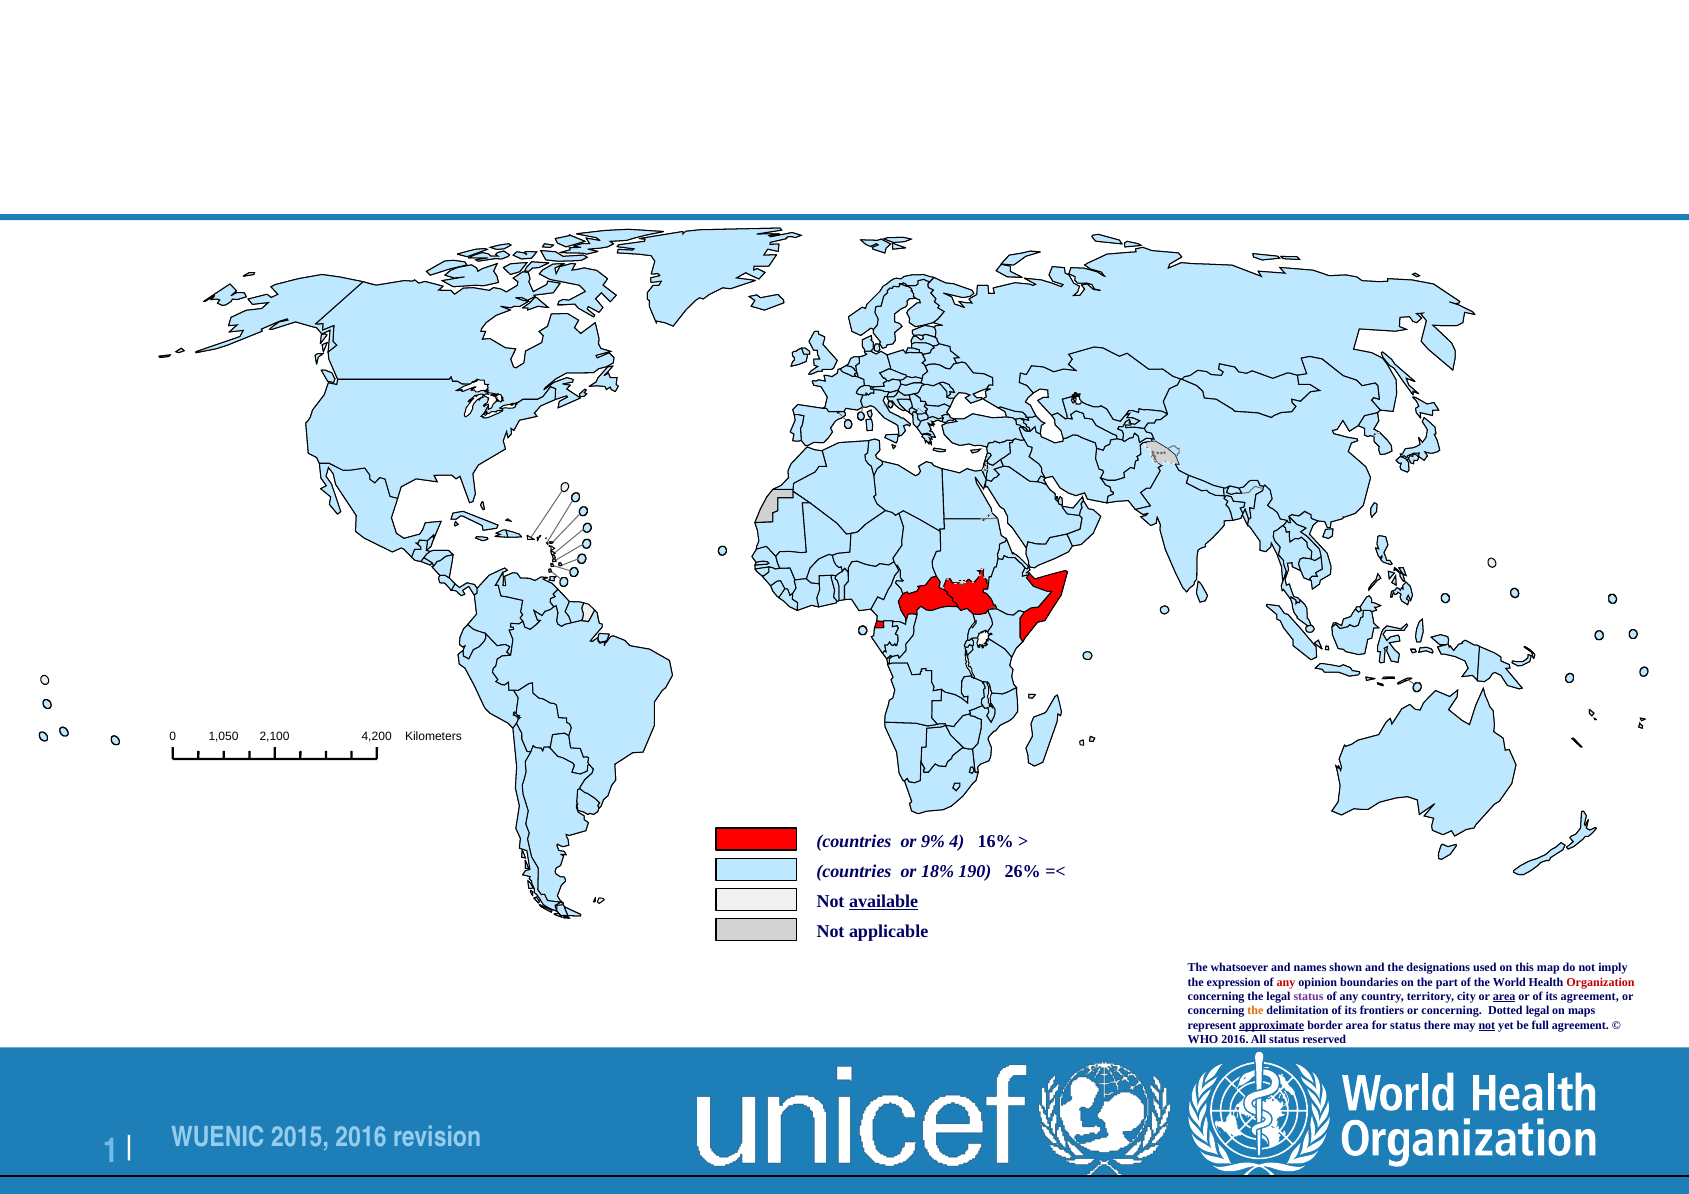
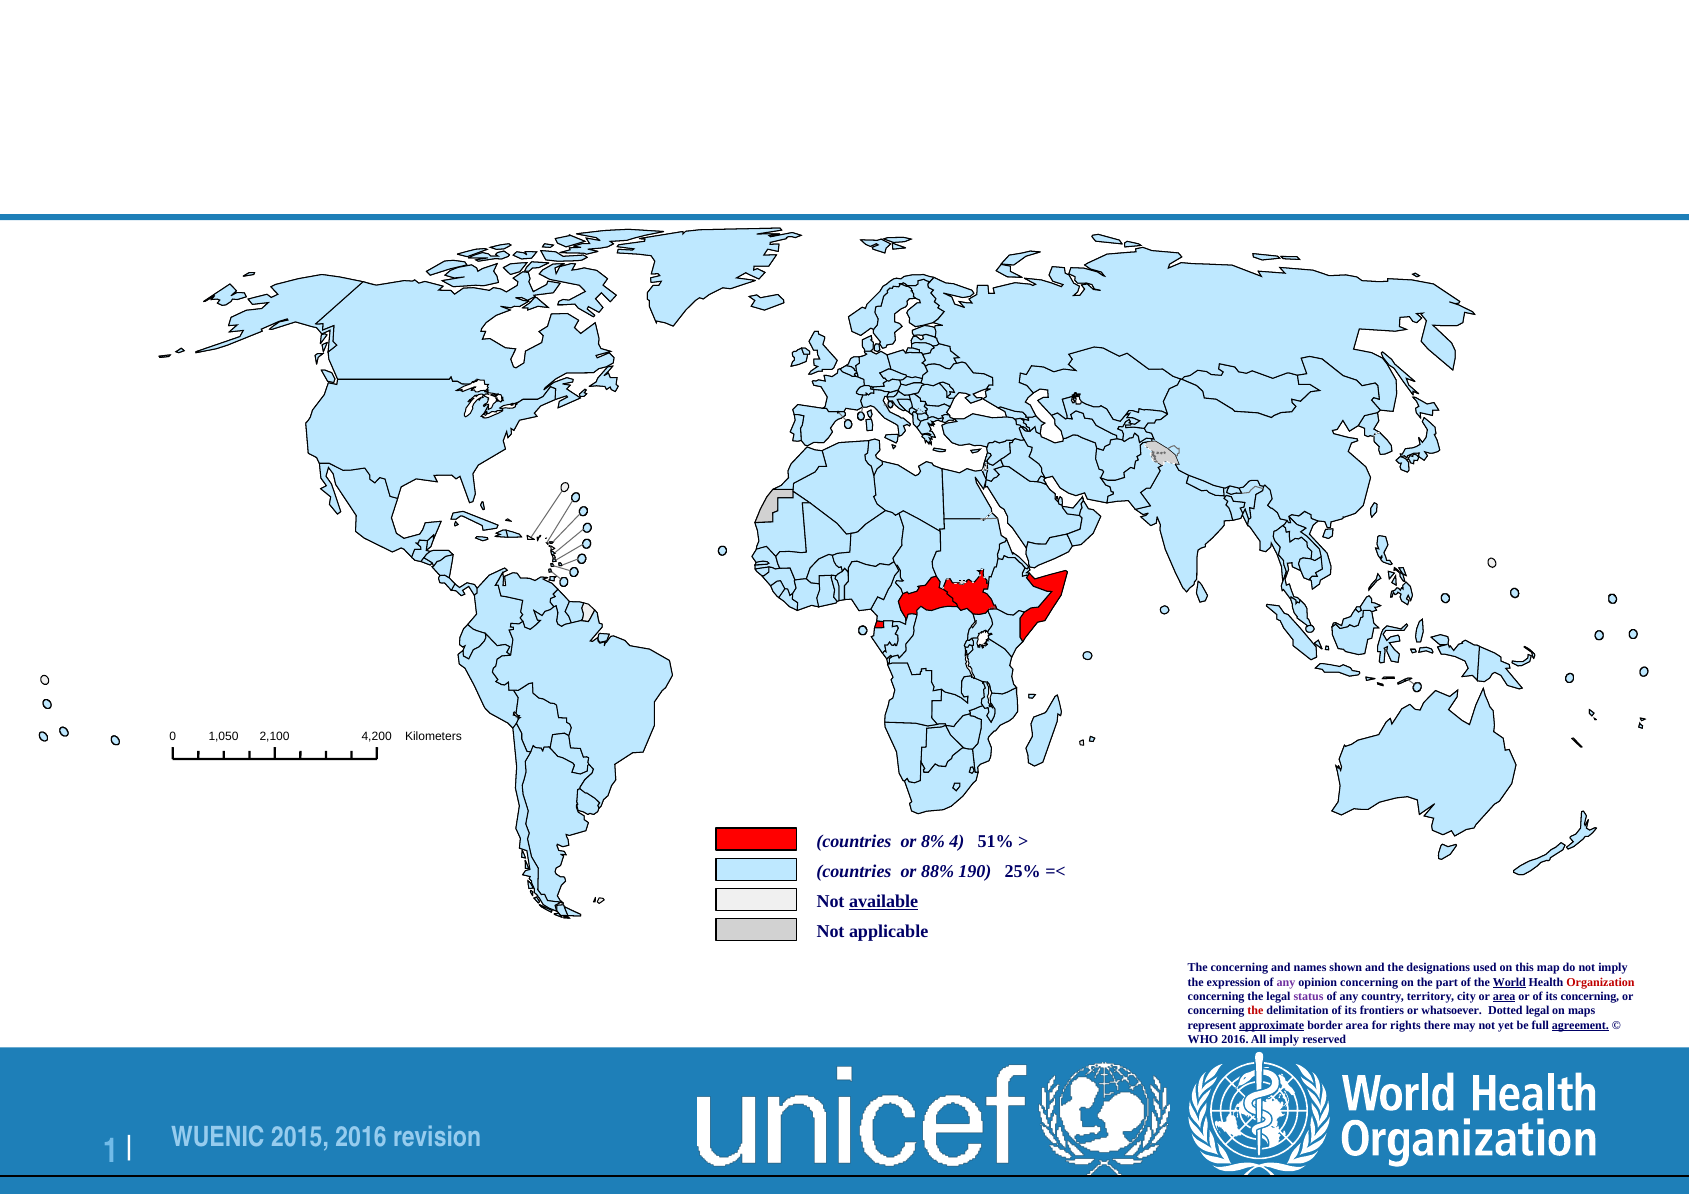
9%: 9% -> 8% (933, 842)
16%: 16% -> 51% (996, 842)
18%: 18% -> 88% (938, 872)
26%: 26% -> 25% (1023, 872)
The whatsoever: whatsoever -> concerning (1239, 968)
any colour: red -> purple (1286, 982)
opinion boundaries: boundaries -> concerning (1369, 982)
World underline: none -> present (1509, 982)
its agreement: agreement -> concerning (1590, 997)
the colour: orange -> red (1255, 1011)
frontiers or concerning: concerning -> whatsoever (1452, 1011)
for status: status -> rights (1405, 1026)
not underline: present -> none (1487, 1026)
agreement underline: none -> present (1580, 1026)
All status: status -> imply (1284, 1040)
